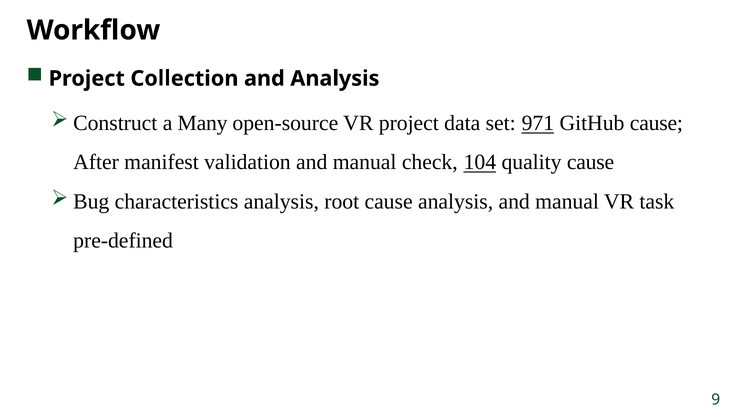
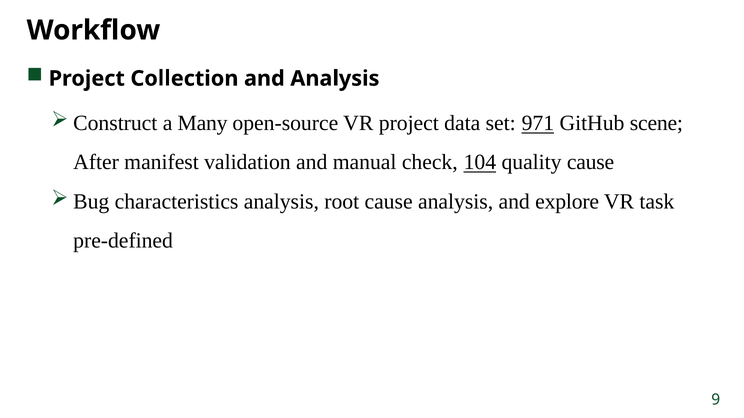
GitHub cause: cause -> scene (656, 123)
analysis and manual: manual -> explore (567, 202)
